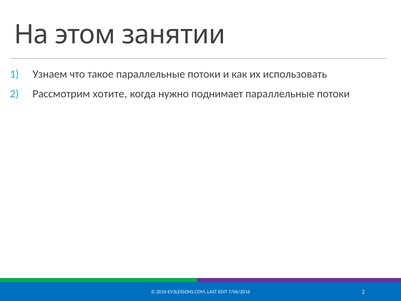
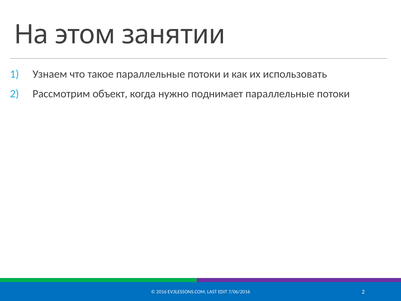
хотите: хотите -> объект (110, 94)
